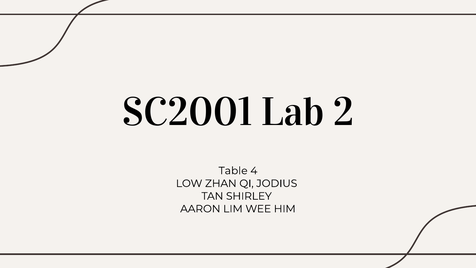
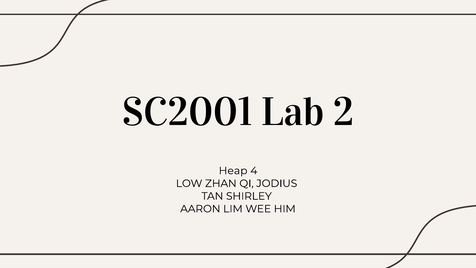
Table: Table -> Heap (233, 171)
